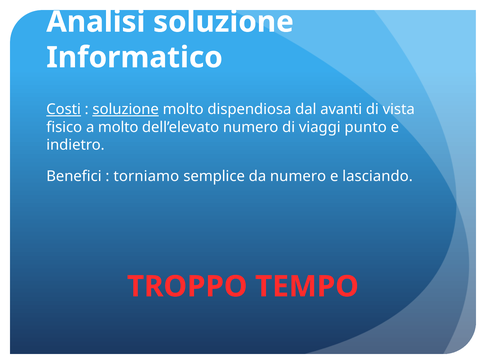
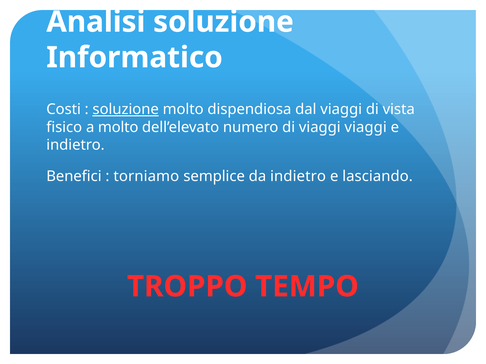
Costi underline: present -> none (64, 110)
dal avanti: avanti -> viaggi (341, 110)
viaggi punto: punto -> viaggi (366, 127)
da numero: numero -> indietro (298, 177)
